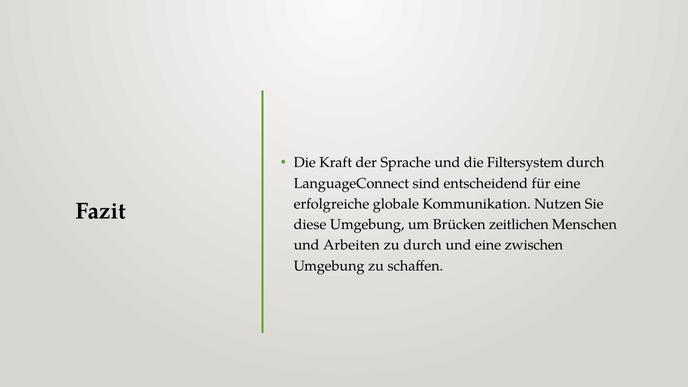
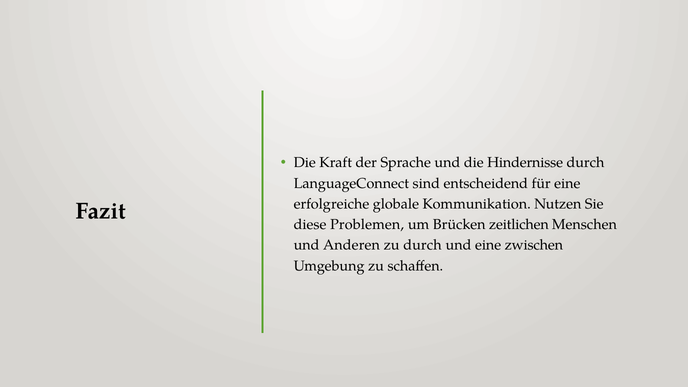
Filtersystem: Filtersystem -> Hindernisse (525, 163)
diese Umgebung: Umgebung -> Problemen (367, 225)
Arbeiten: Arbeiten -> Anderen (351, 245)
